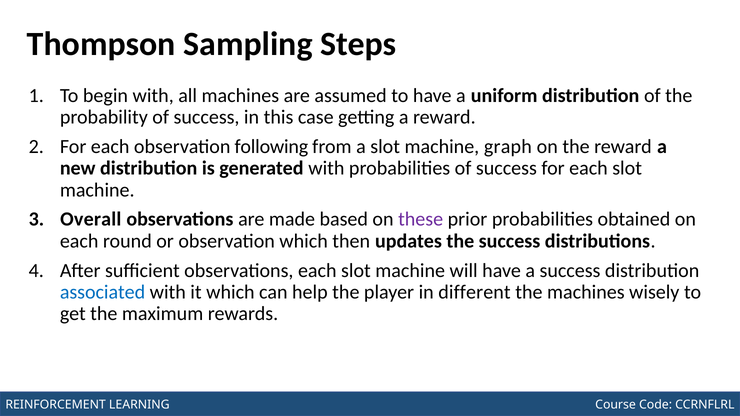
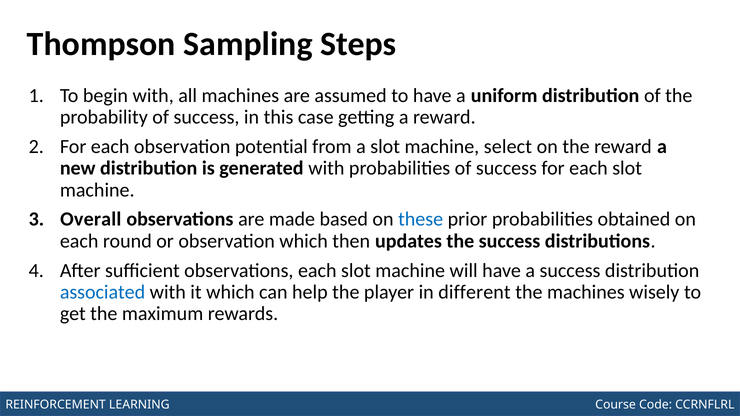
following: following -> potential (271, 147)
graph: graph -> select (508, 147)
these colour: purple -> blue (421, 220)
